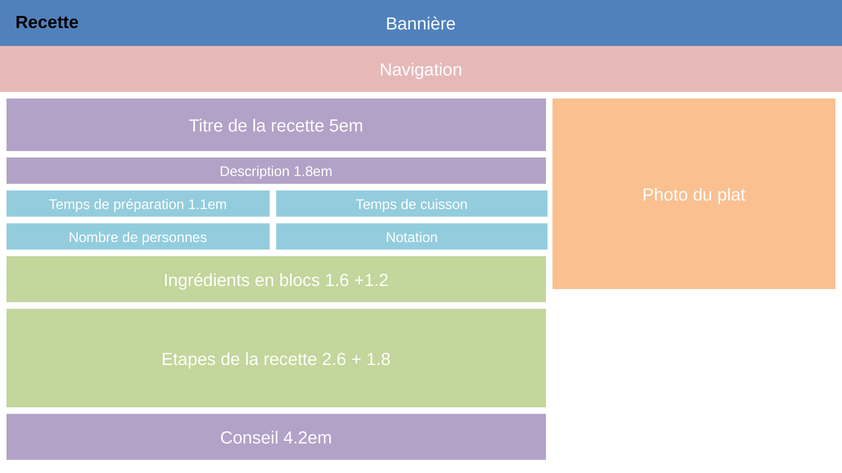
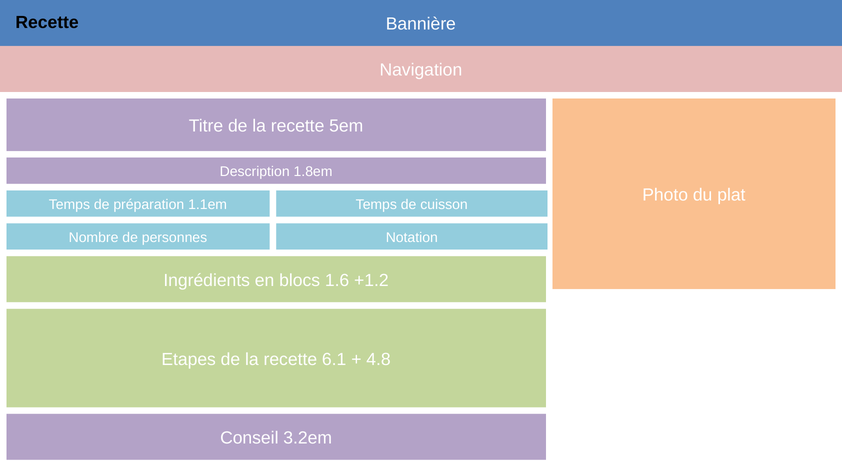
2.6: 2.6 -> 6.1 (334, 360)
1.8: 1.8 -> 4.8 (378, 360)
4.2em: 4.2em -> 3.2em (308, 439)
